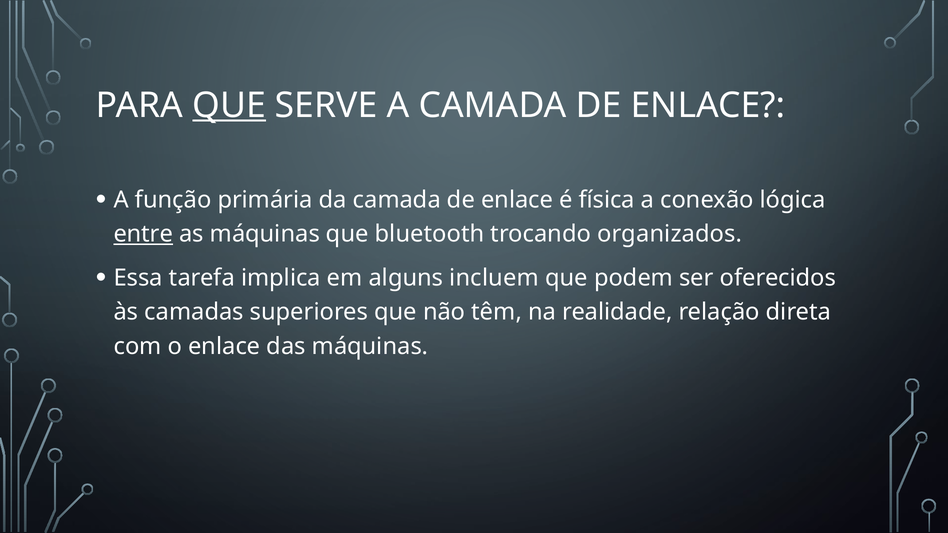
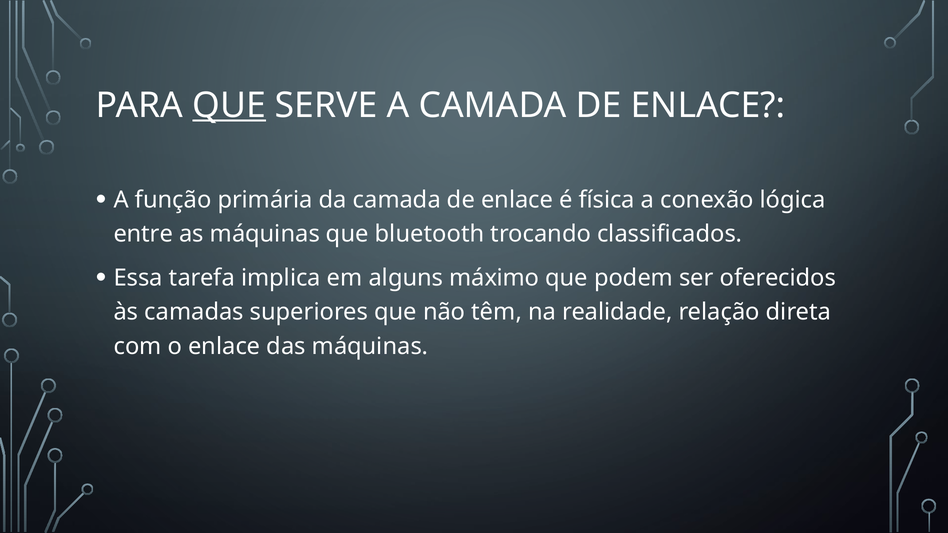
entre underline: present -> none (143, 234)
organizados: organizados -> classificados (670, 234)
incluem: incluem -> máximo (494, 278)
